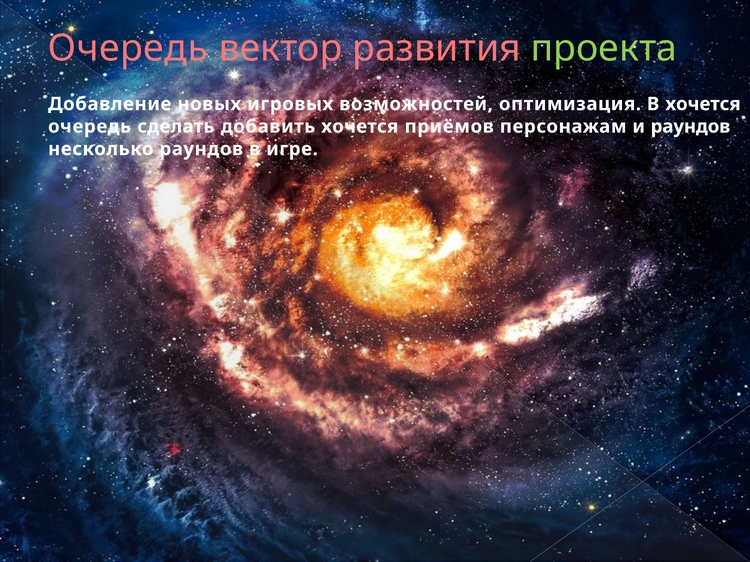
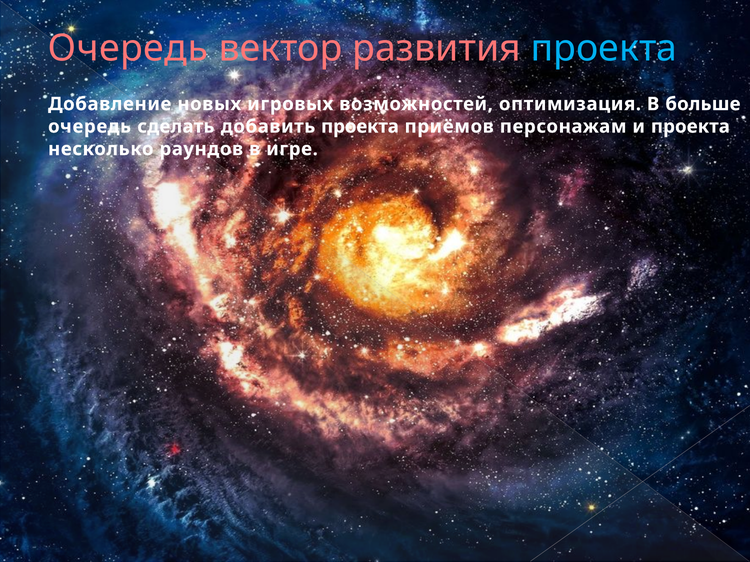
проекта colour: light green -> light blue (604, 48)
В хочется: хочется -> больше (703, 104)
добавить хочется: хочется -> проекта (360, 127)
и раундов: раундов -> проекта (690, 127)
